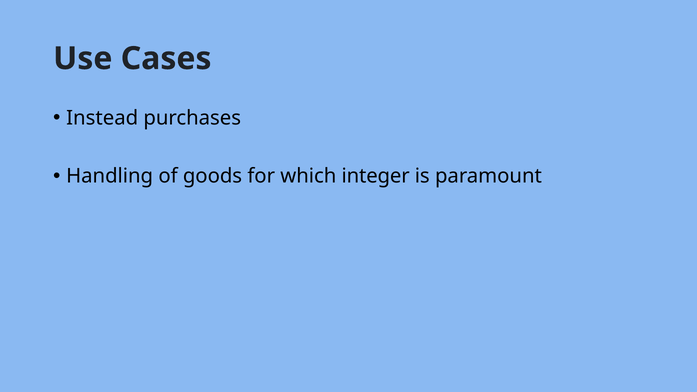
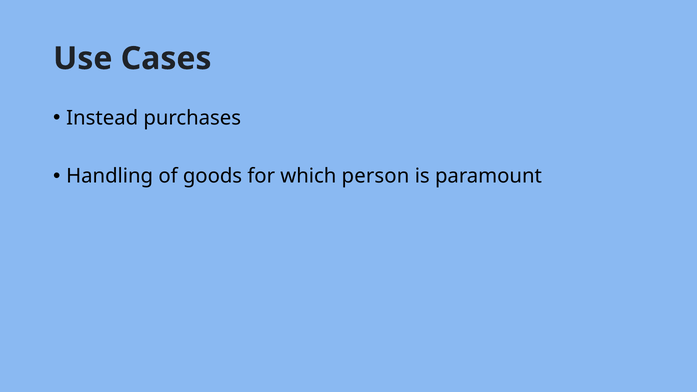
integer: integer -> person (375, 176)
